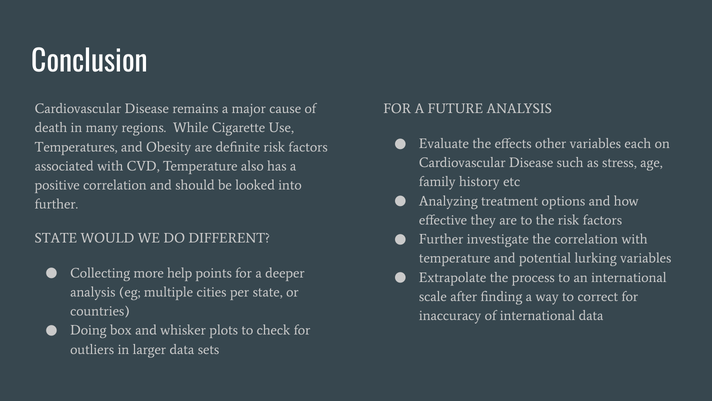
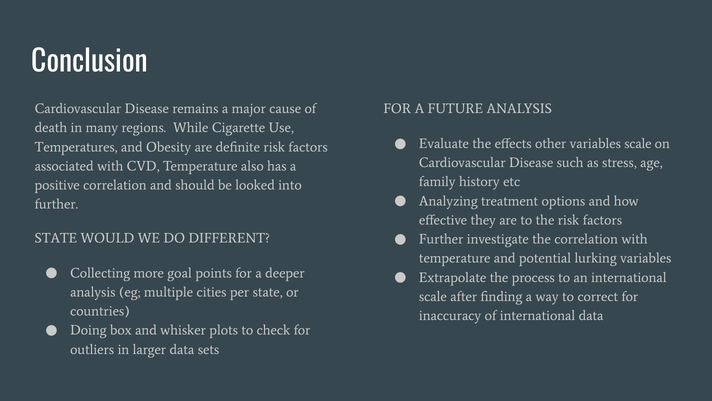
variables each: each -> scale (638, 143)
help: help -> goal (180, 273)
